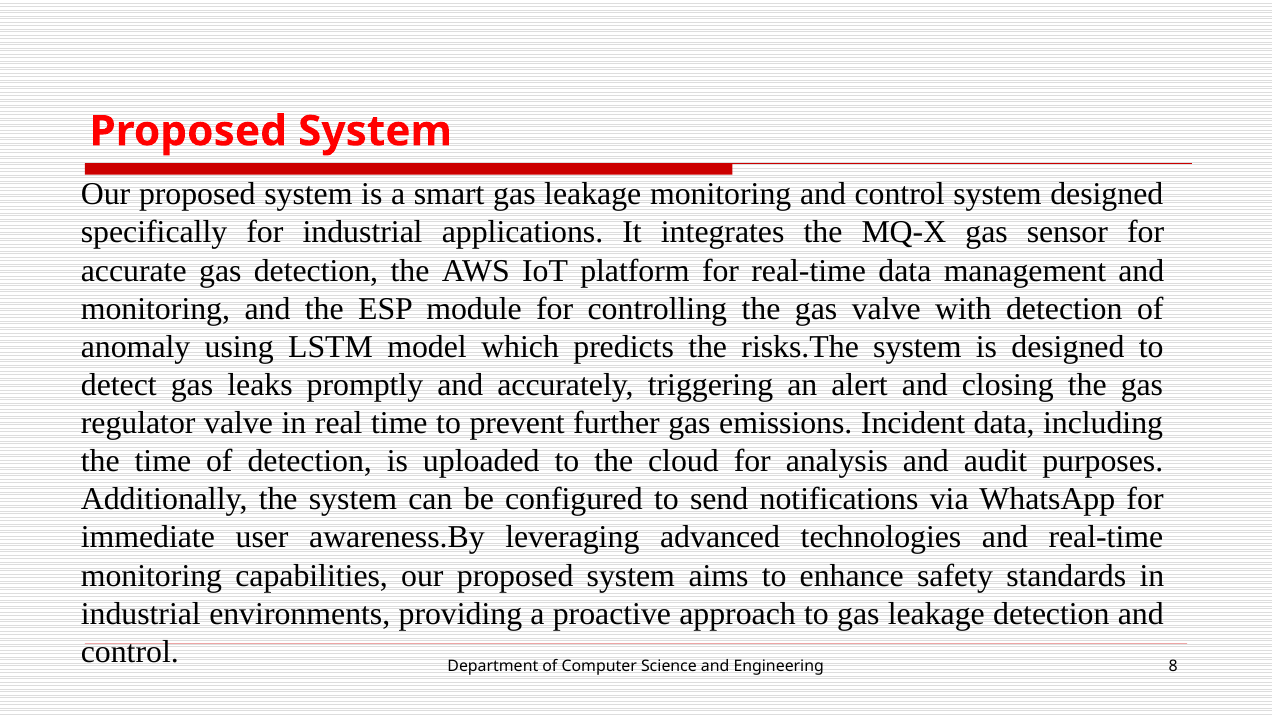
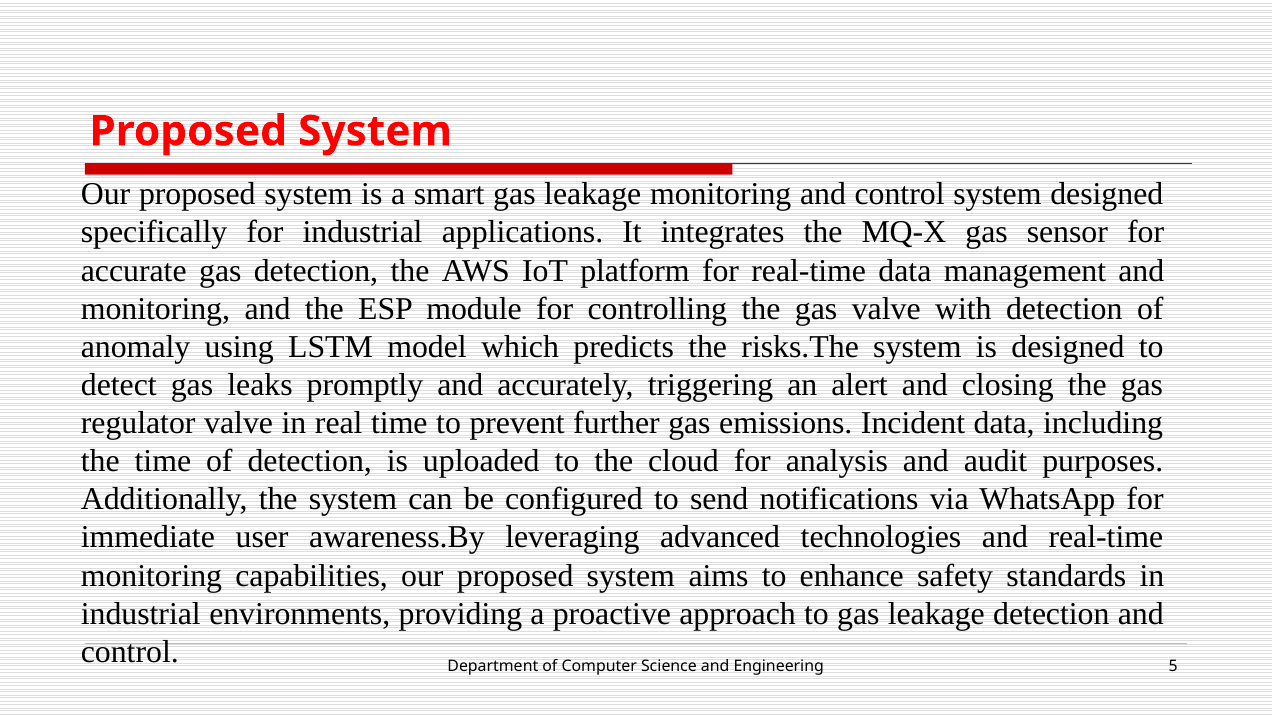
8: 8 -> 5 (1173, 667)
